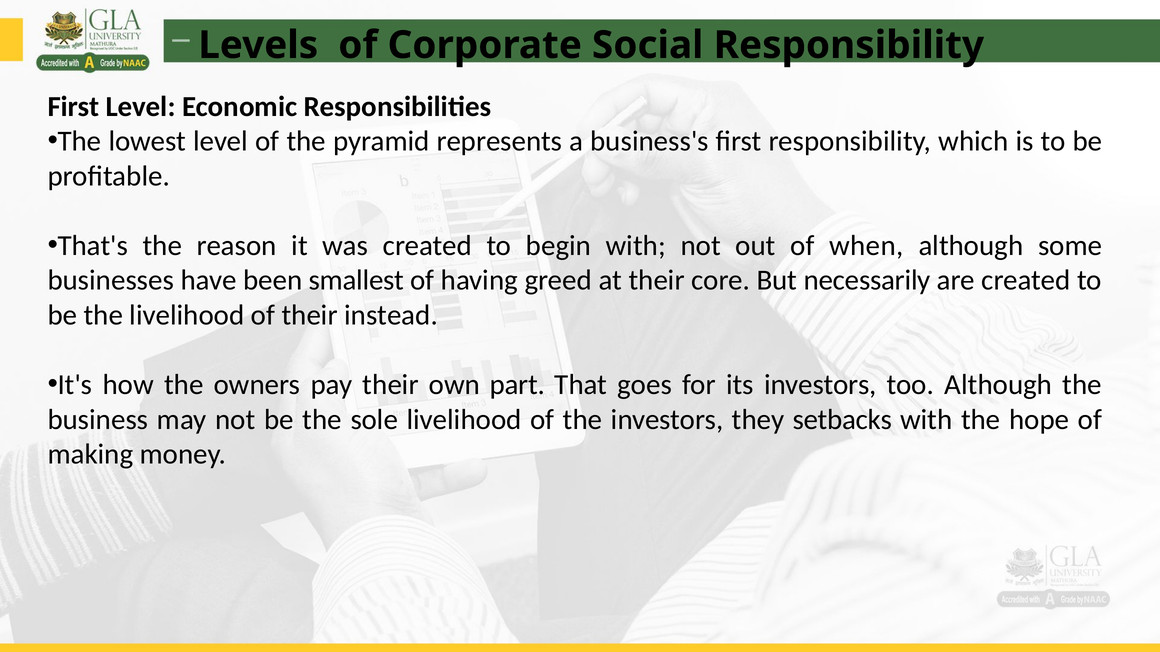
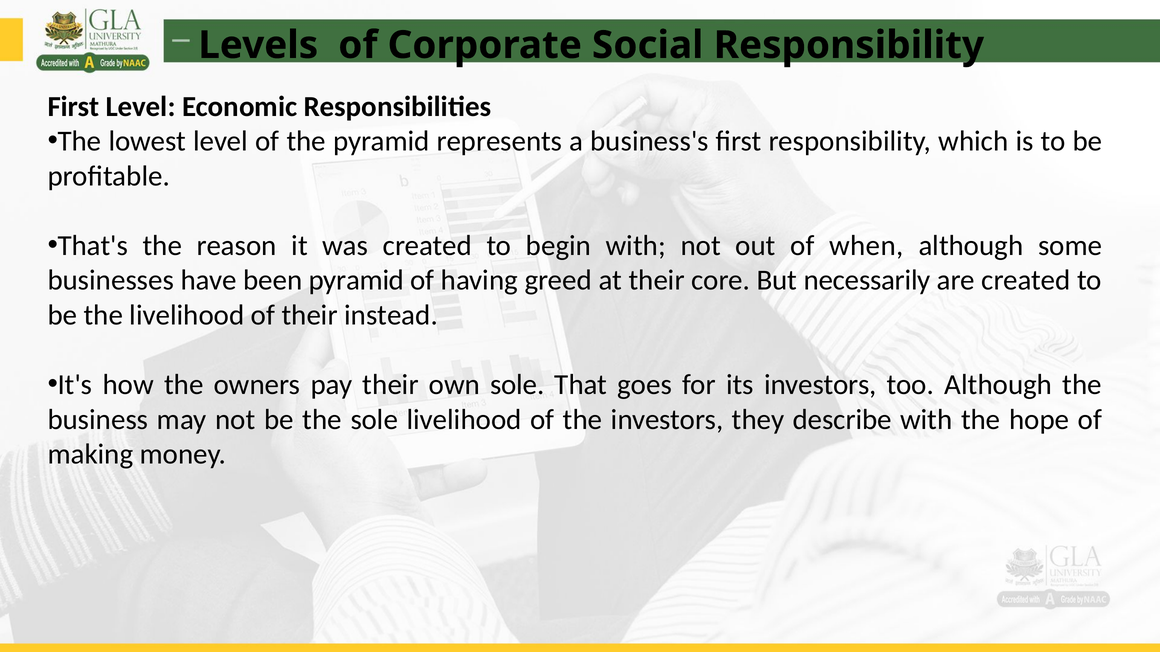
been smallest: smallest -> pyramid (356, 281)
own part: part -> sole (517, 385)
setbacks: setbacks -> describe (842, 420)
